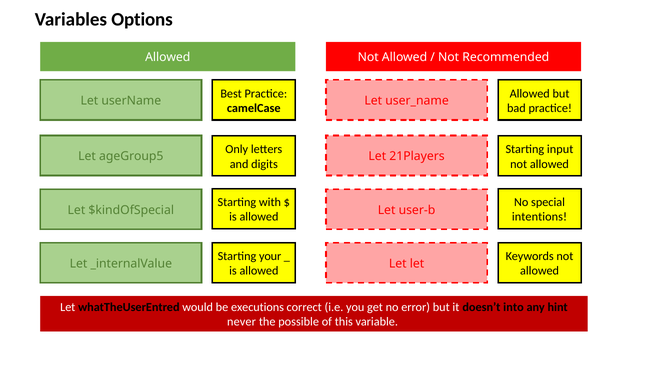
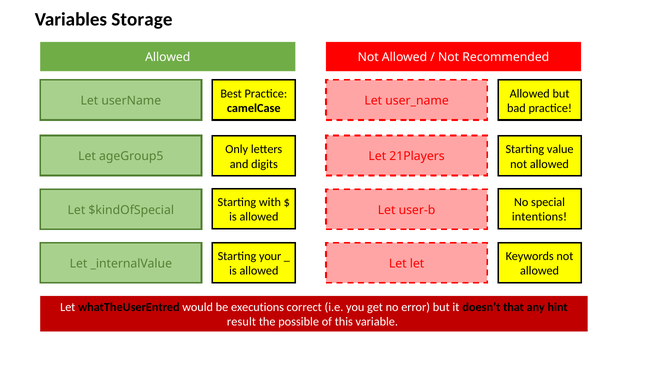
Options: Options -> Storage (142, 20)
input: input -> value (560, 149)
into: into -> that (514, 307)
never: never -> result (242, 322)
